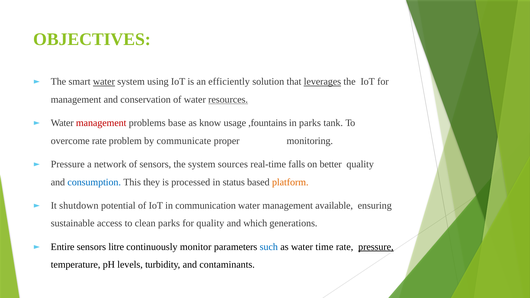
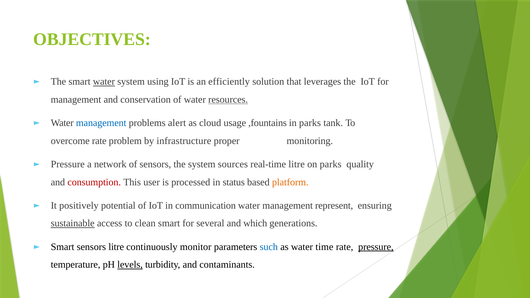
leverages underline: present -> none (322, 82)
management colour: red -> blue (101, 123)
base: base -> alert (177, 123)
know: know -> cloud (210, 123)
communicate: communicate -> infrastructure (184, 141)
real-time falls: falls -> litre (297, 164)
on better: better -> parks (331, 164)
consumption colour: blue -> red (94, 182)
they: they -> user (152, 182)
shutdown: shutdown -> positively (79, 206)
available: available -> represent (334, 206)
sustainable underline: none -> present (73, 223)
clean parks: parks -> smart (169, 223)
for quality: quality -> several (210, 223)
Entire: Entire -> Smart (63, 247)
levels underline: none -> present (130, 265)
